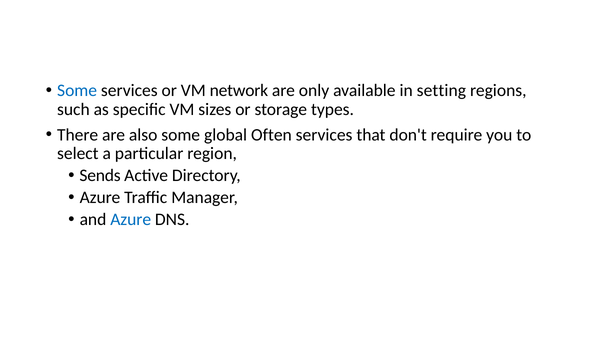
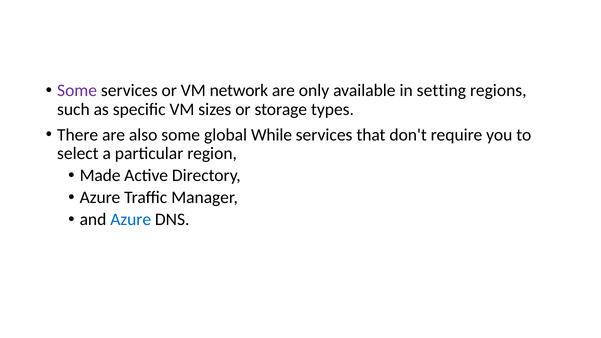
Some colour: blue -> purple (77, 91)
Often: Often -> While (272, 135)
Sends: Sends -> Made (100, 176)
